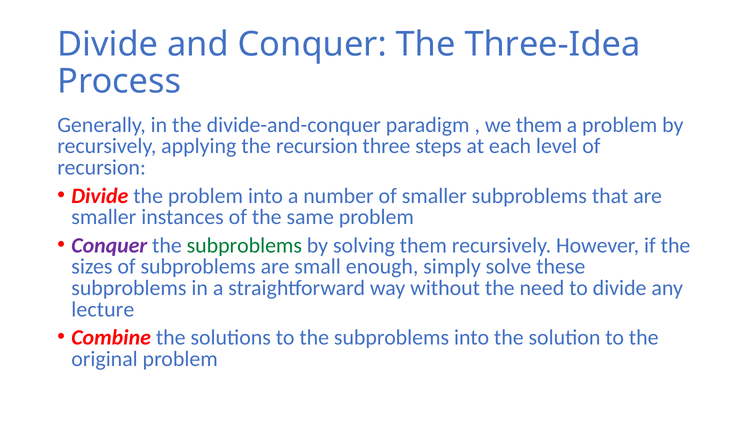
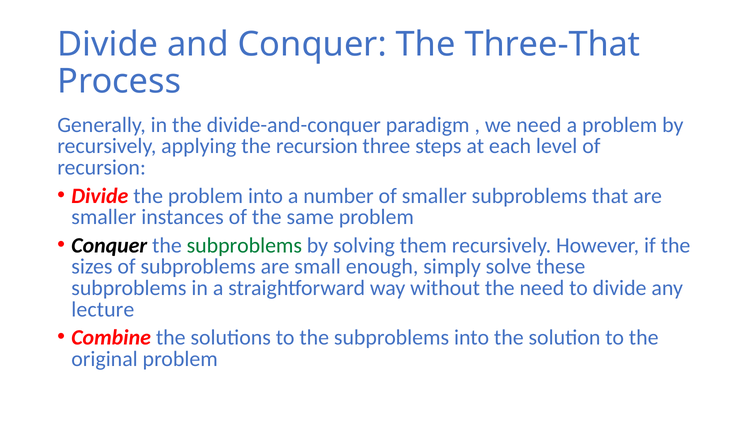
Three-Idea: Three-Idea -> Three-That (552, 45)
we them: them -> need (539, 125)
Conquer colour: purple -> black (109, 246)
